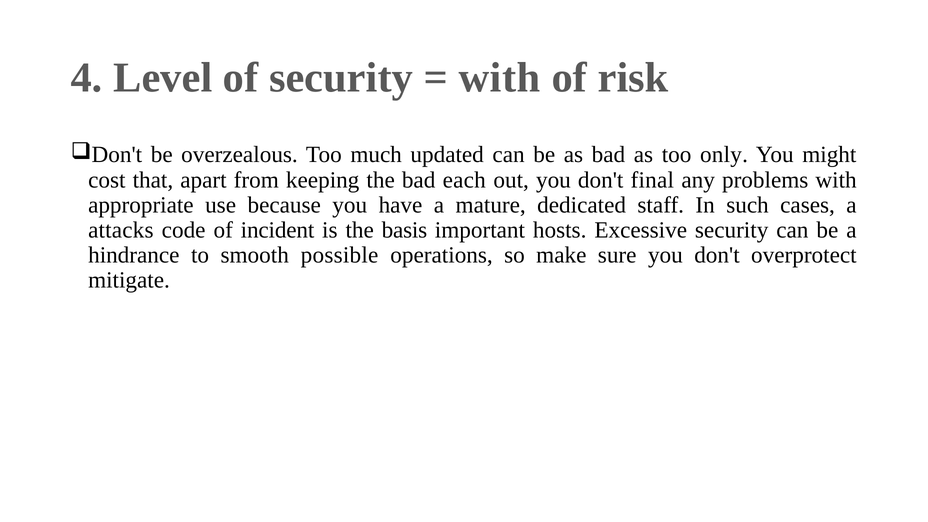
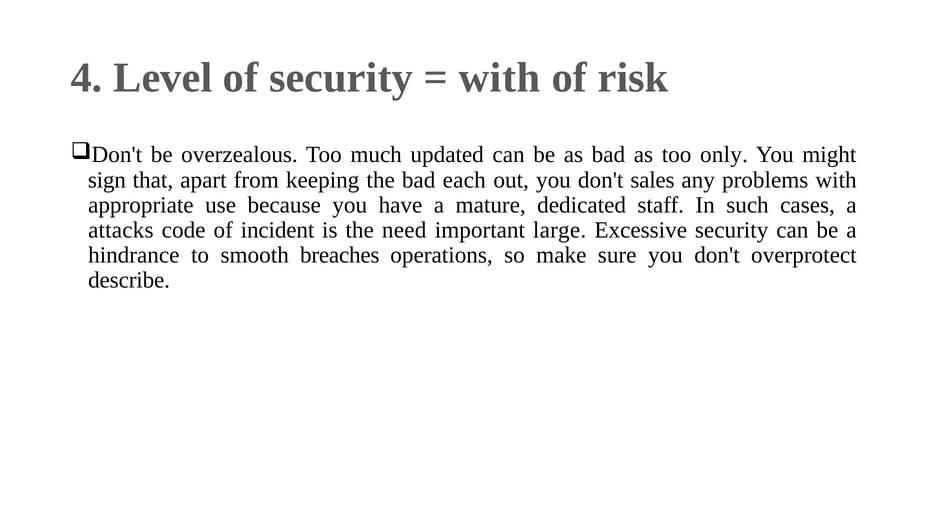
cost: cost -> sign (107, 180)
final: final -> sales (652, 180)
basis: basis -> need (404, 230)
hosts: hosts -> large (560, 230)
possible: possible -> breaches (340, 255)
mitigate: mitigate -> describe (129, 280)
